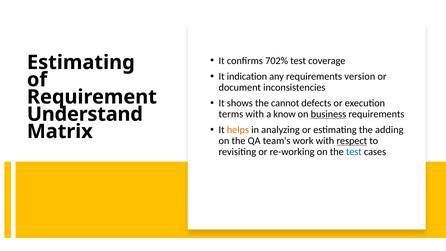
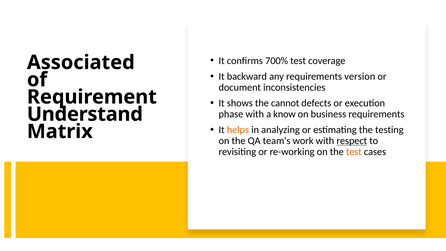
702%: 702% -> 700% (277, 61)
Estimating: Estimating -> Associated (81, 62)
indication: indication -> backward (247, 76)
terms: terms -> phase (231, 114)
business underline: present -> none (328, 114)
adding: adding -> testing (389, 130)
test colour: blue -> orange (354, 152)
